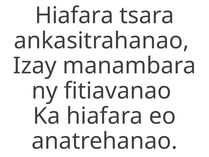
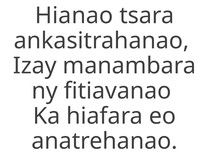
Hiafara: Hiafara -> Hianao (74, 16)
